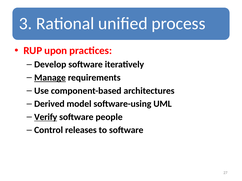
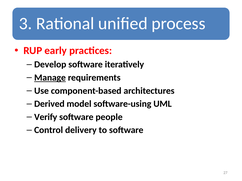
upon: upon -> early (56, 51)
Verify underline: present -> none (46, 117)
releases: releases -> delivery (81, 130)
